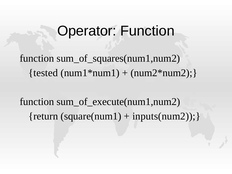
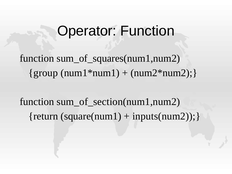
tested: tested -> group (43, 73)
sum_of_execute(num1,num2: sum_of_execute(num1,num2 -> sum_of_section(num1,num2 (118, 102)
